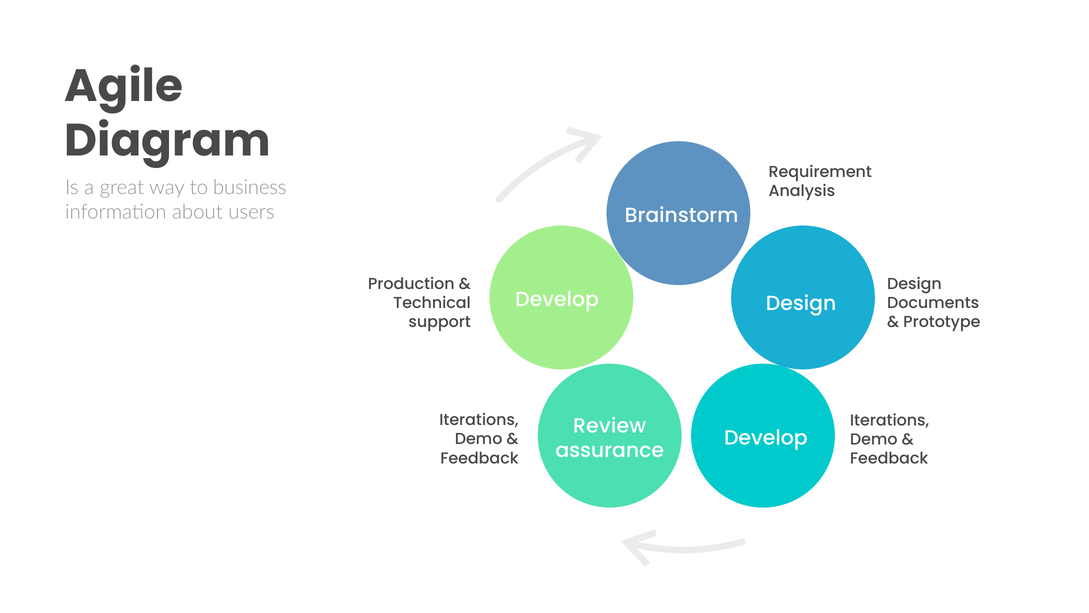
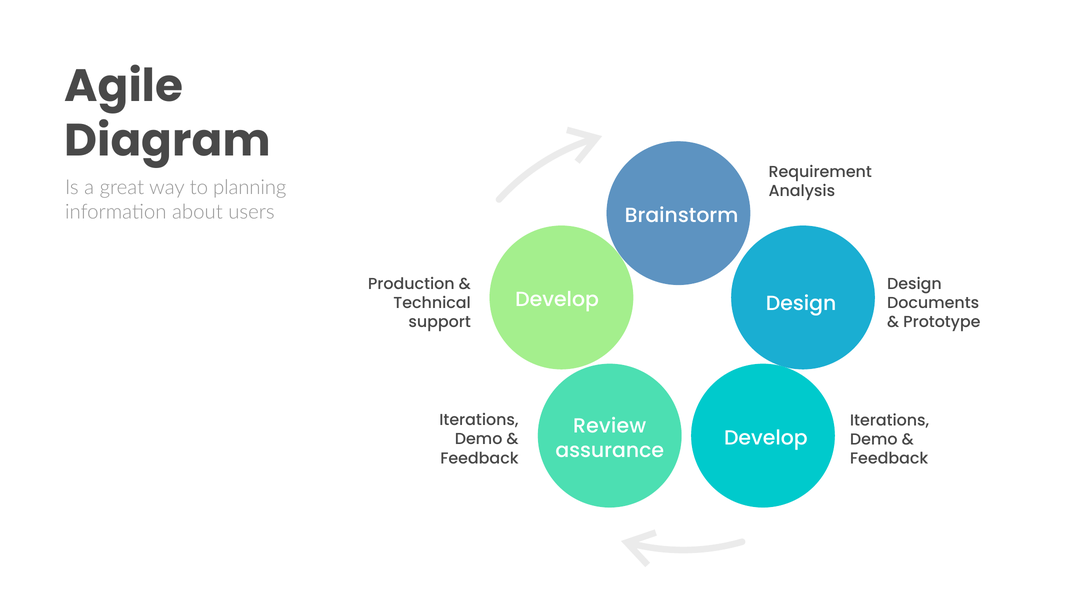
business: business -> planning (250, 187)
